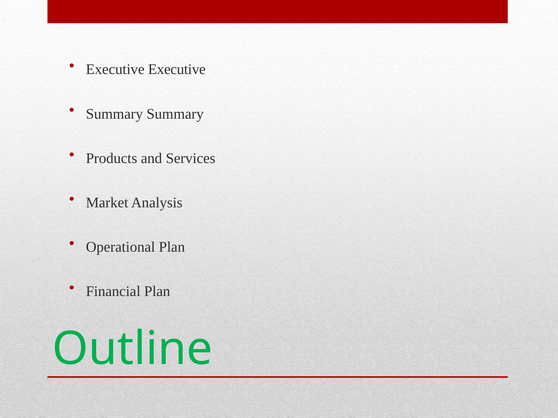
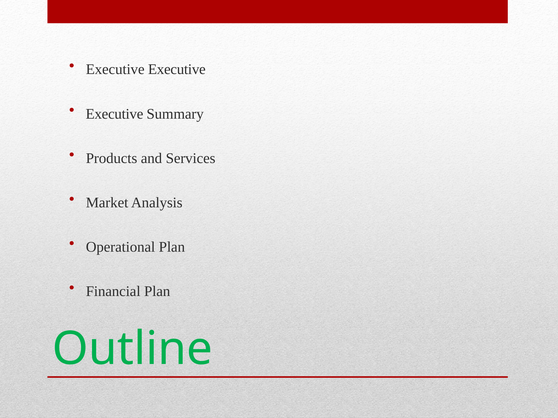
Summary: Summary -> Executive (114, 114)
